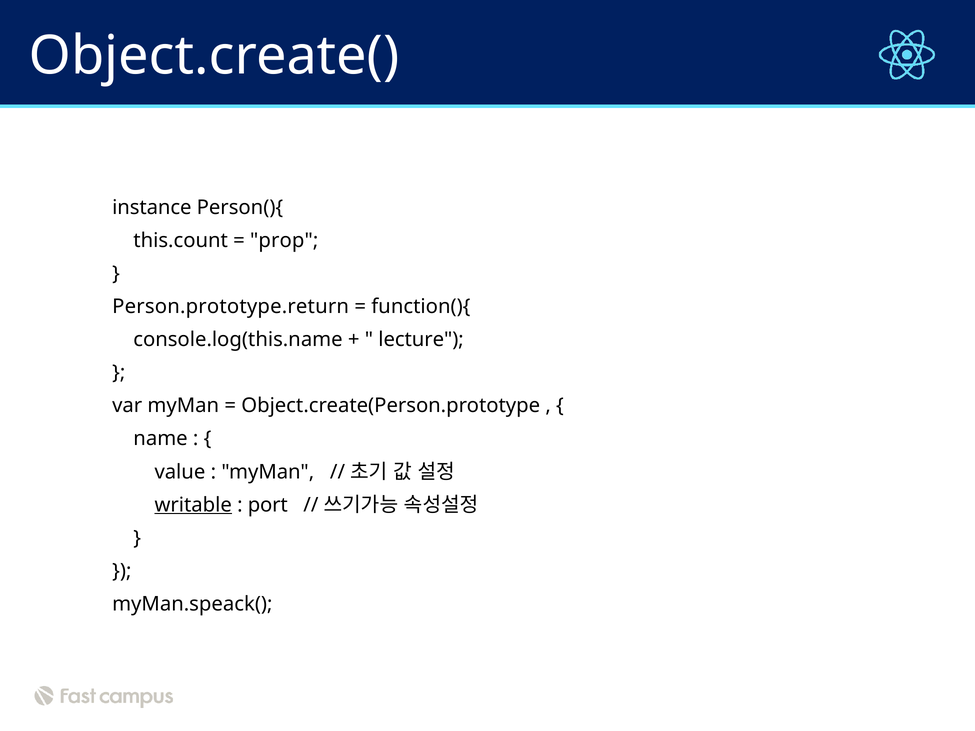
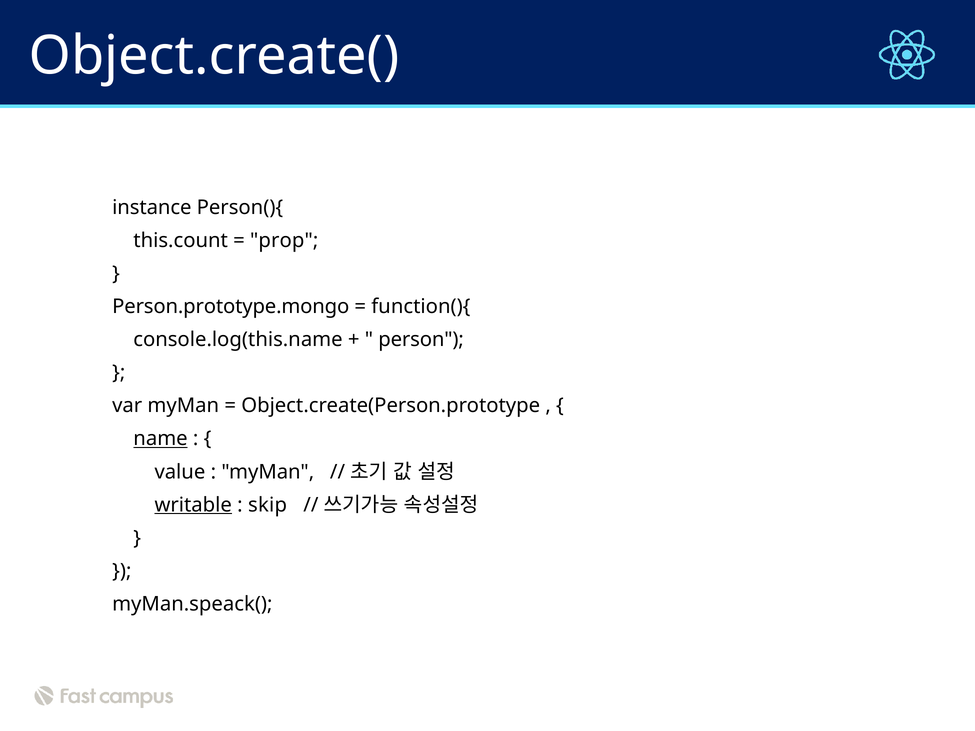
Person.prototype.return: Person.prototype.return -> Person.prototype.mongo (231, 307)
lecture: lecture -> person (421, 340)
name underline: none -> present (161, 439)
port: port -> skip (268, 505)
